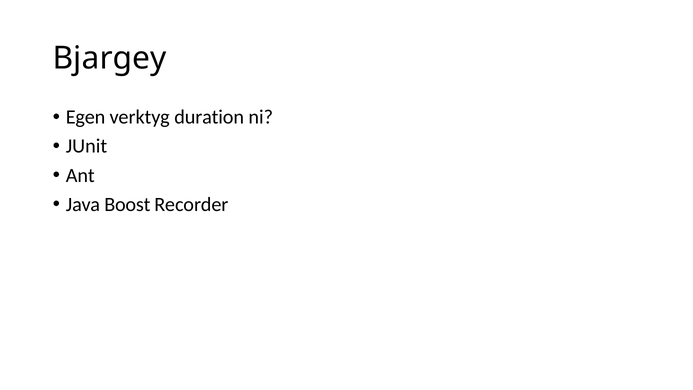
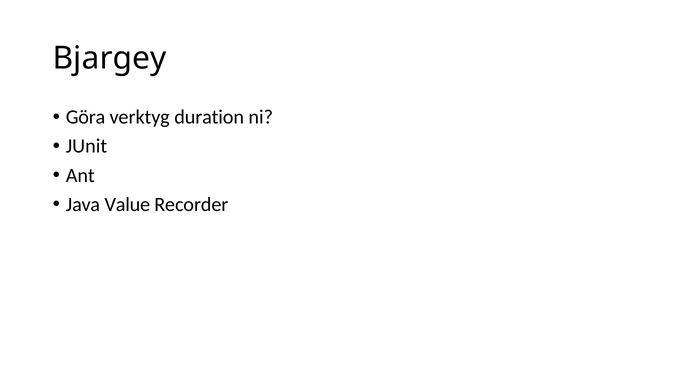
Egen: Egen -> Göra (86, 117)
Boost: Boost -> Value (127, 204)
